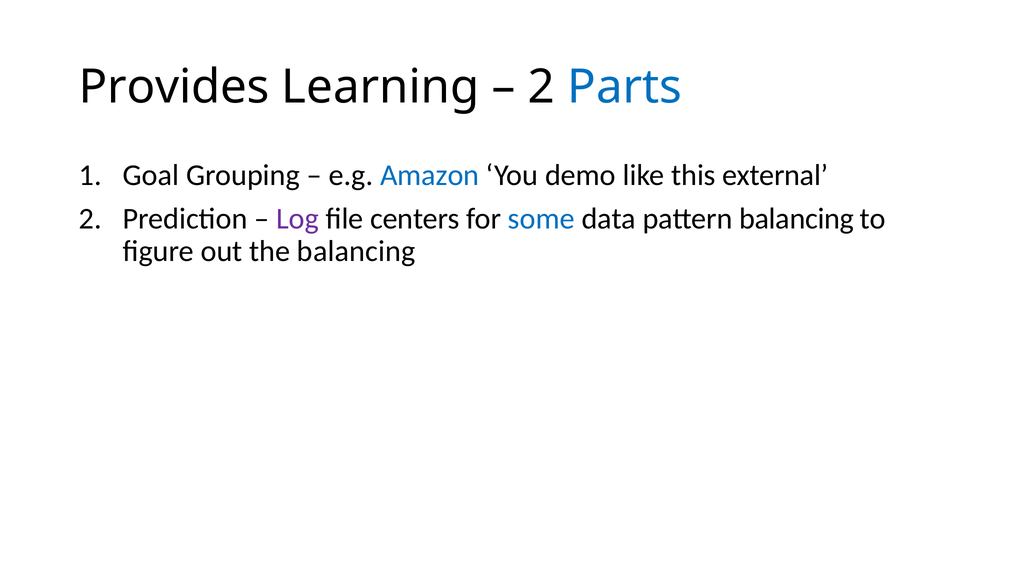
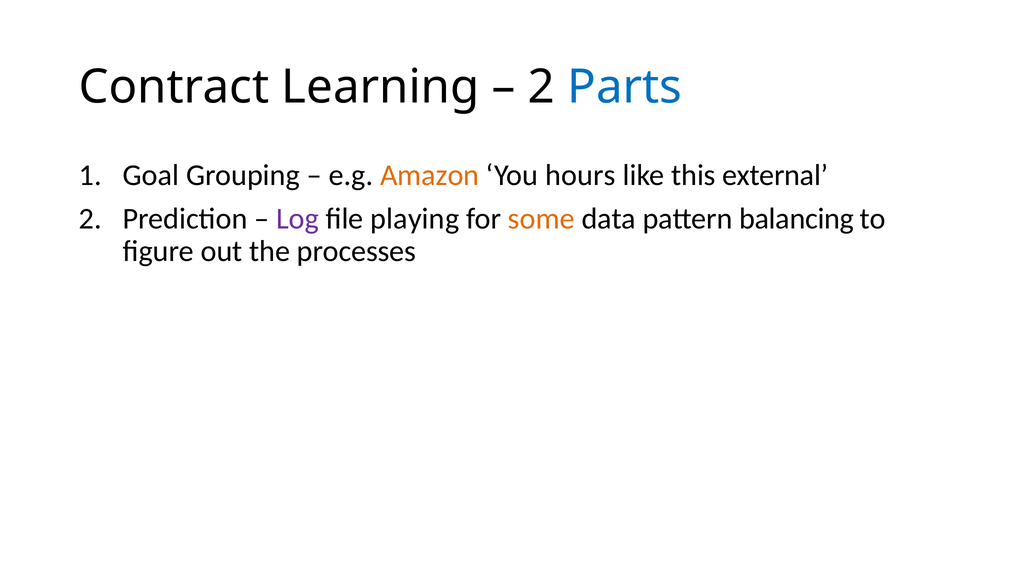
Provides: Provides -> Contract (174, 87)
Amazon colour: blue -> orange (430, 175)
demo: demo -> hours (580, 175)
centers: centers -> playing (415, 219)
some colour: blue -> orange (541, 219)
the balancing: balancing -> processes (356, 251)
